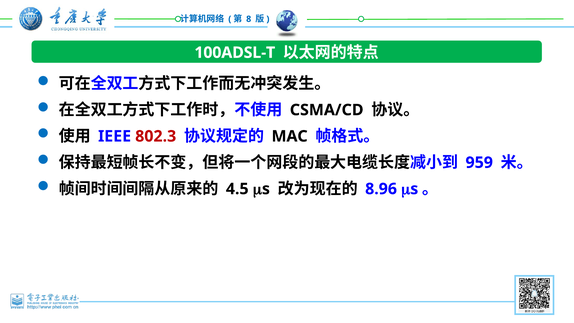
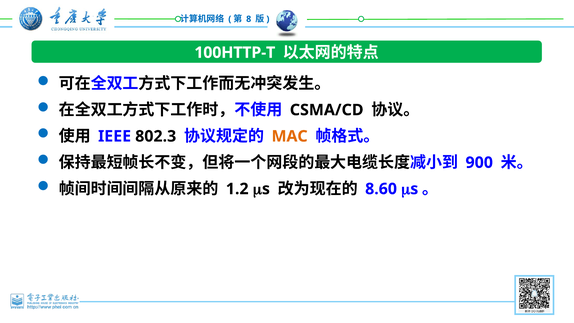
100ADSL-T: 100ADSL-T -> 100HTTP-T (235, 53)
802.3 colour: red -> black (156, 136)
MAC colour: black -> orange (290, 136)
959: 959 -> 900 (479, 163)
4.5: 4.5 -> 1.2 (237, 189)
8.96: 8.96 -> 8.60 (381, 189)
